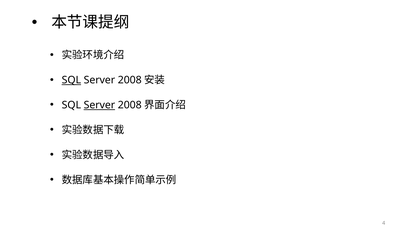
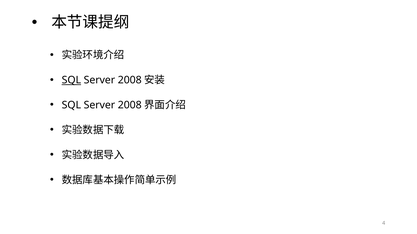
Server underline: present -> none (99, 105)
